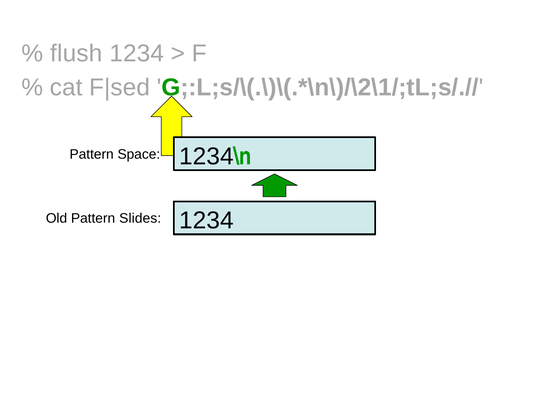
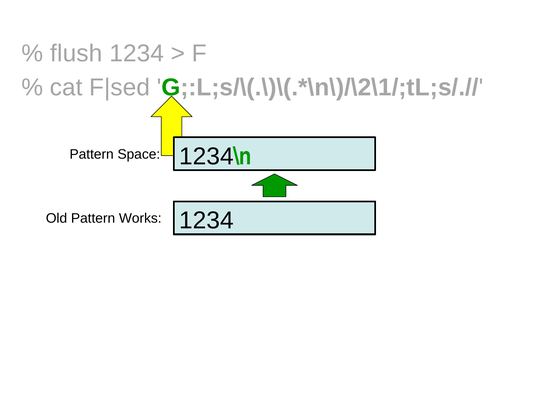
Slides: Slides -> Works (140, 218)
